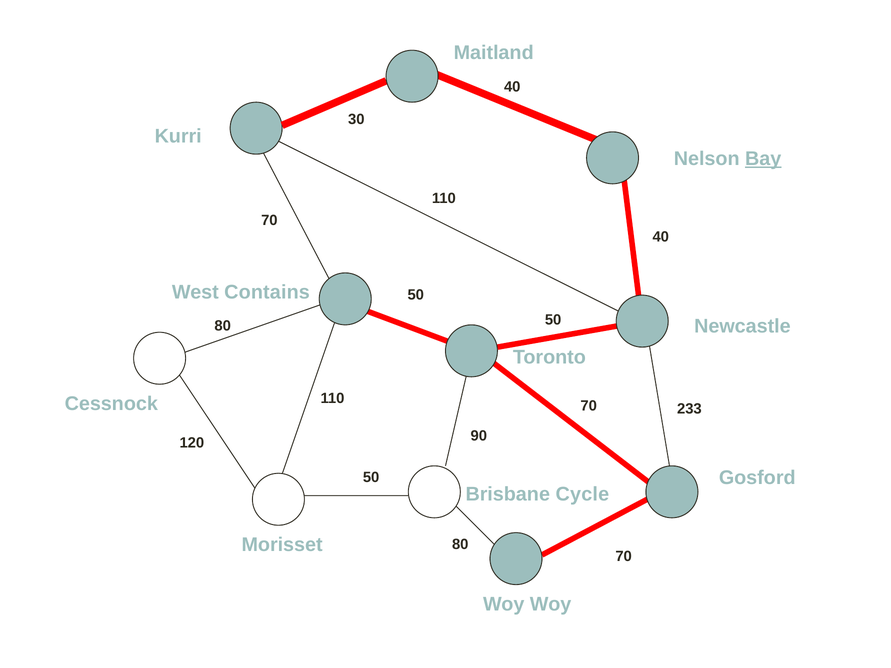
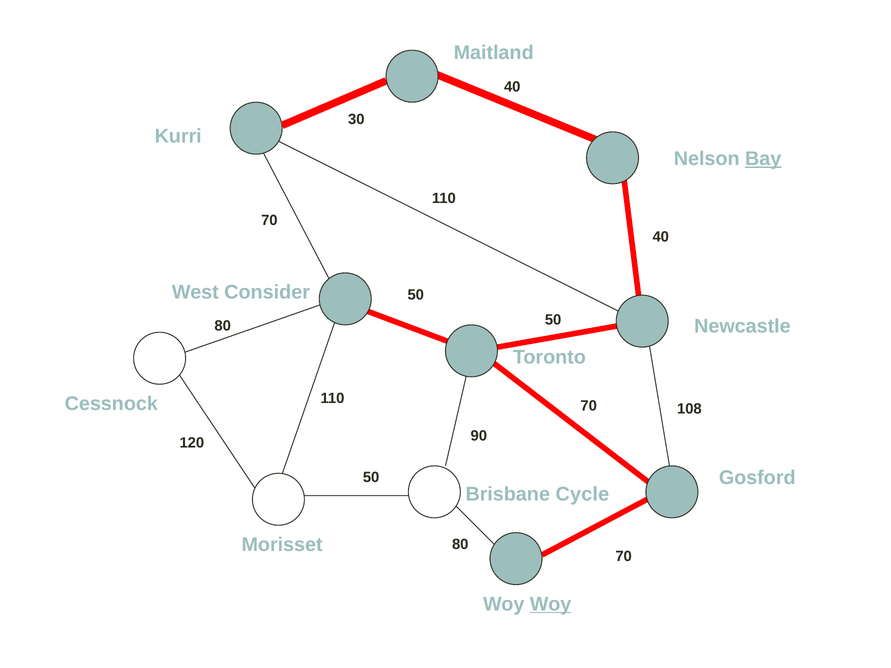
Contains: Contains -> Consider (267, 292)
233: 233 -> 108 (689, 409)
Woy underline: none -> present (551, 604)
